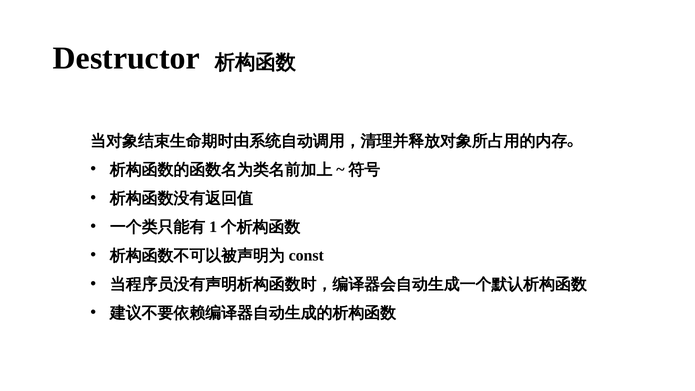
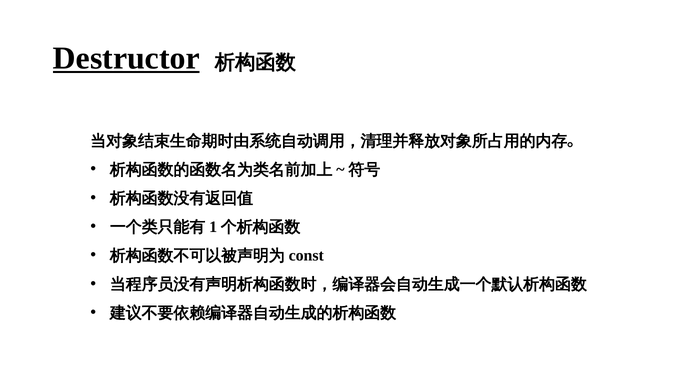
Destructor underline: none -> present (126, 58)
